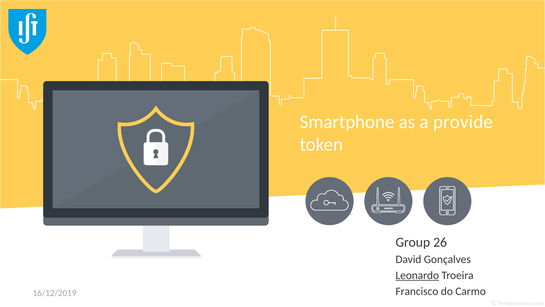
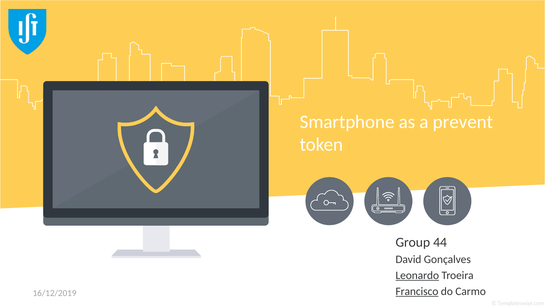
provide: provide -> prevent (463, 122)
26: 26 -> 44 (440, 242)
Francisco underline: none -> present (417, 291)
